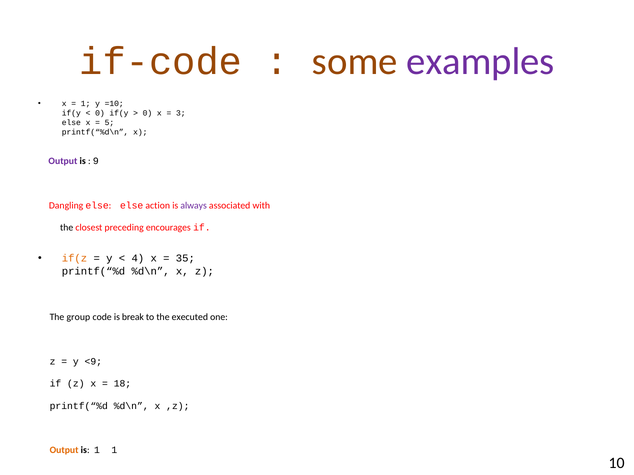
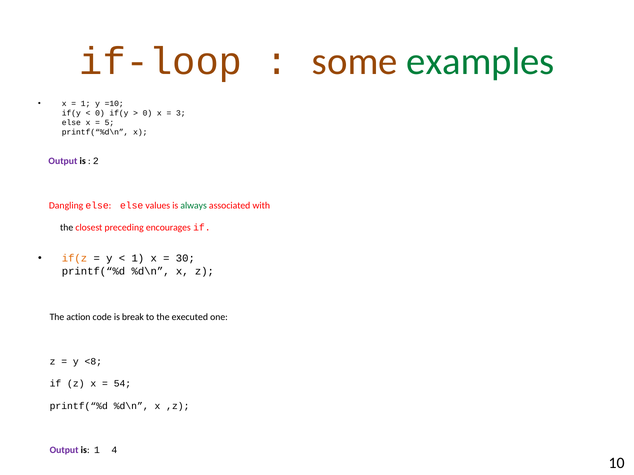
if-code: if-code -> if-loop (161, 61)
examples colour: purple -> green (481, 61)
9: 9 -> 2 (96, 161)
action: action -> values (158, 206)
always colour: purple -> green (194, 206)
4: 4 -> 1 (138, 259)
35: 35 -> 30 (185, 259)
group: group -> action (78, 318)
<9: <9 -> <8 (93, 362)
18: 18 -> 54 (122, 384)
Output colour: orange -> purple (64, 451)
1 1: 1 -> 4 (114, 451)
